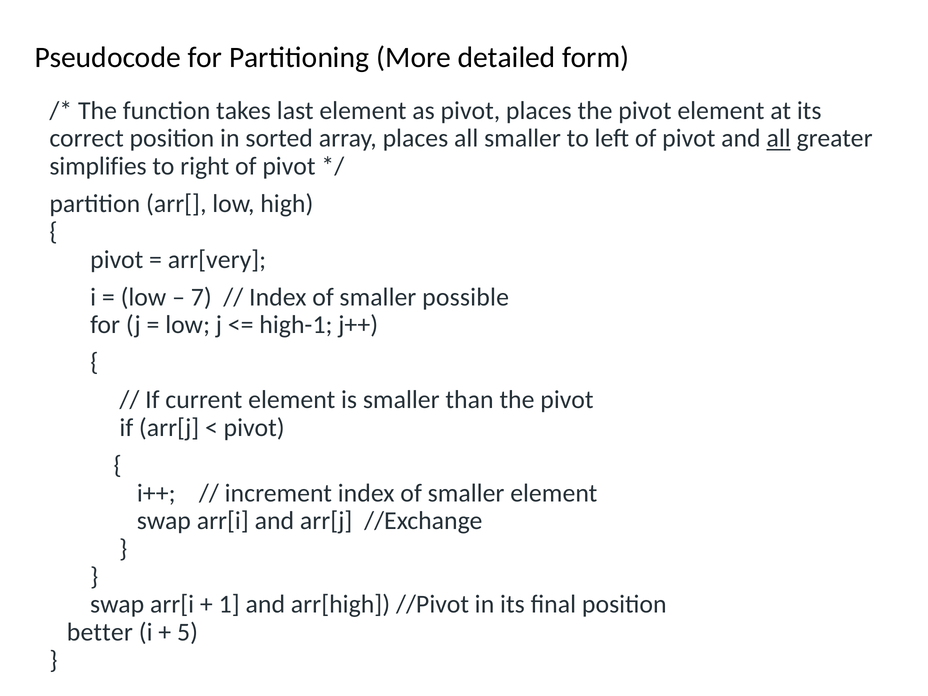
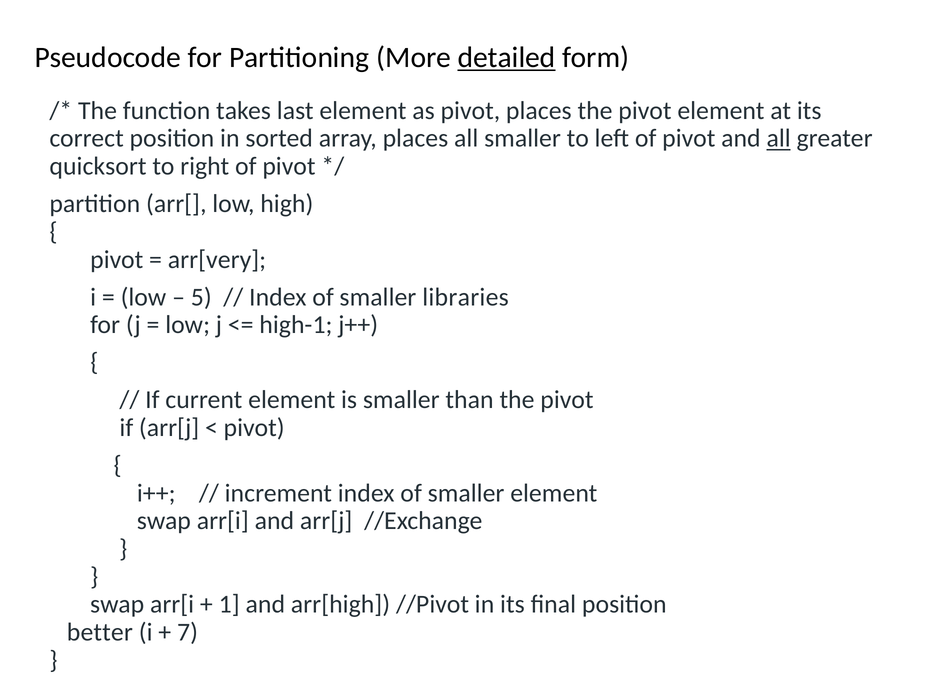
detailed underline: none -> present (507, 57)
simplifies: simplifies -> quicksort (98, 166)
7: 7 -> 5 (201, 297)
possible: possible -> libraries (466, 297)
5: 5 -> 7 (187, 632)
